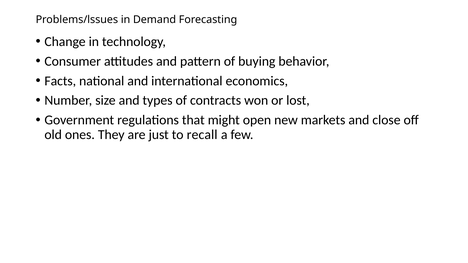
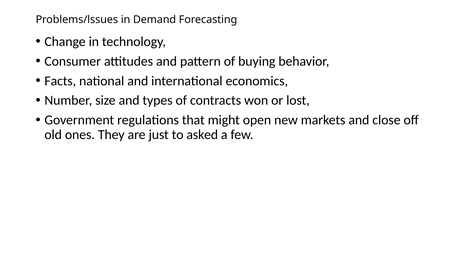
recall: recall -> asked (202, 135)
